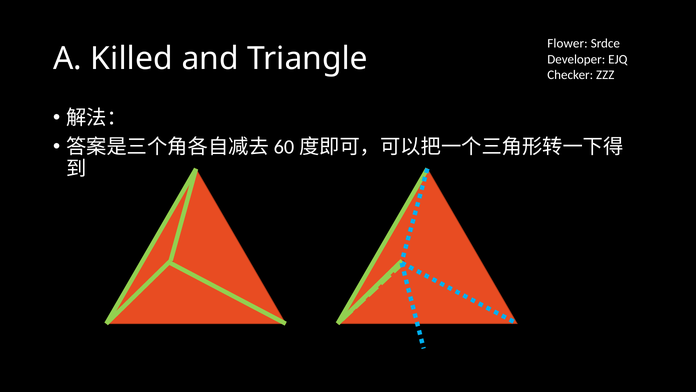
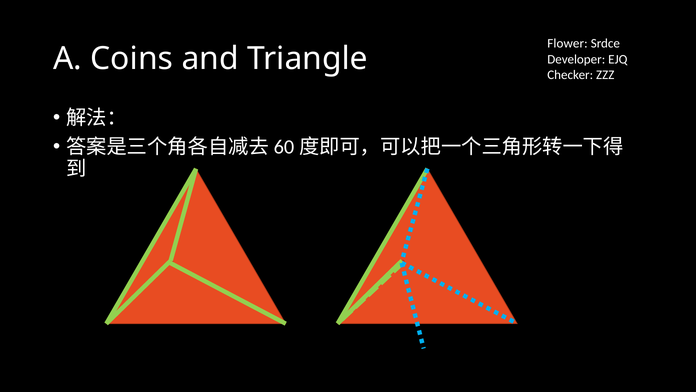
Killed: Killed -> Coins (132, 58)
